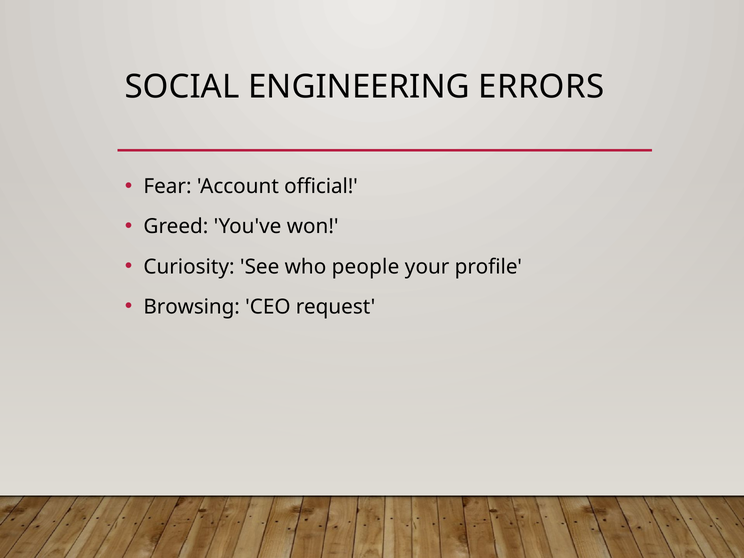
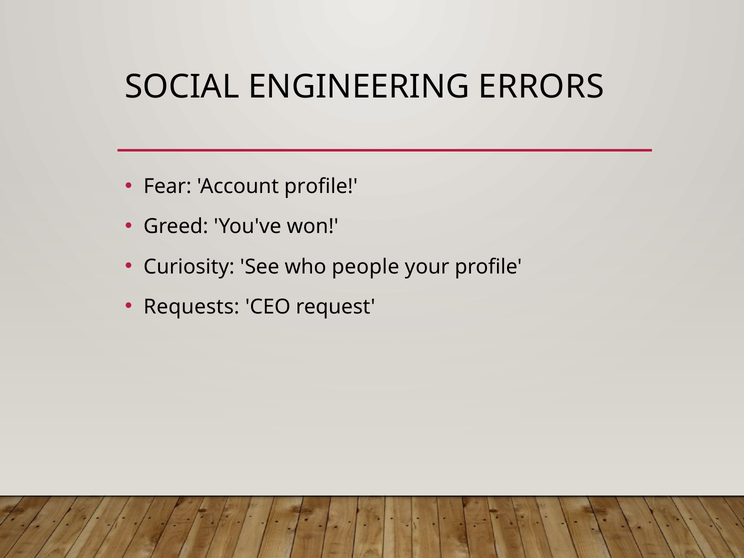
Account official: official -> profile (321, 187)
Browsing: Browsing -> Requests (192, 307)
